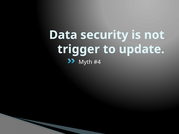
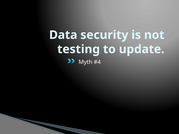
trigger: trigger -> testing (79, 49)
